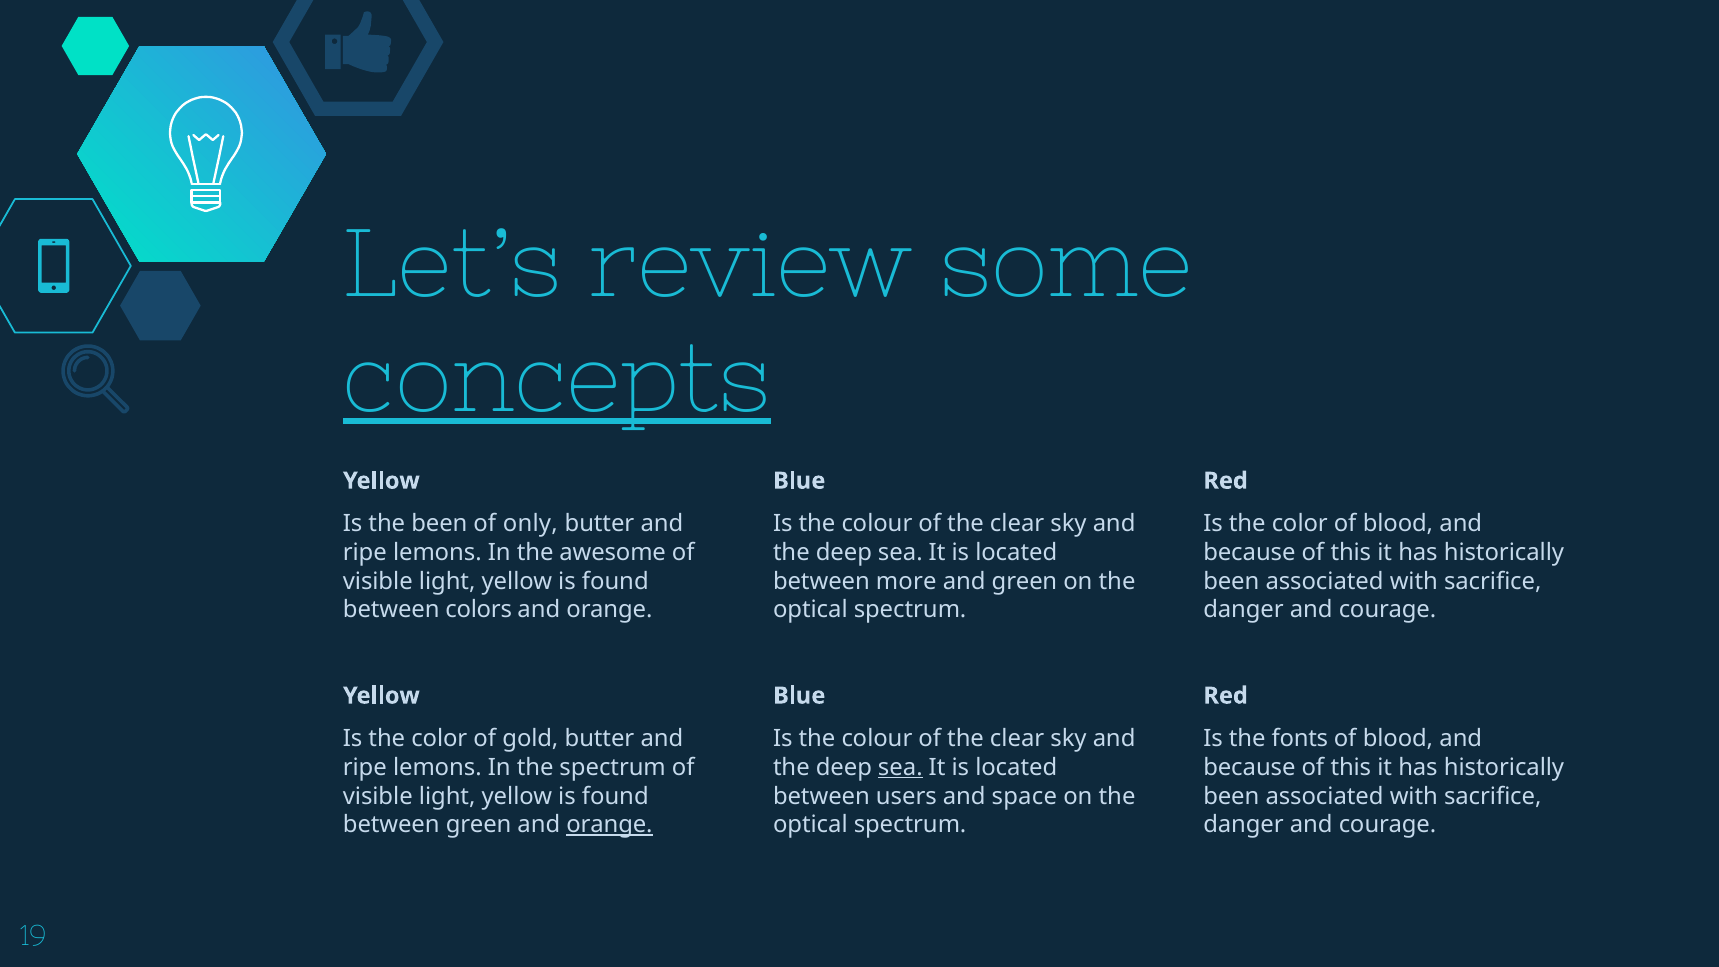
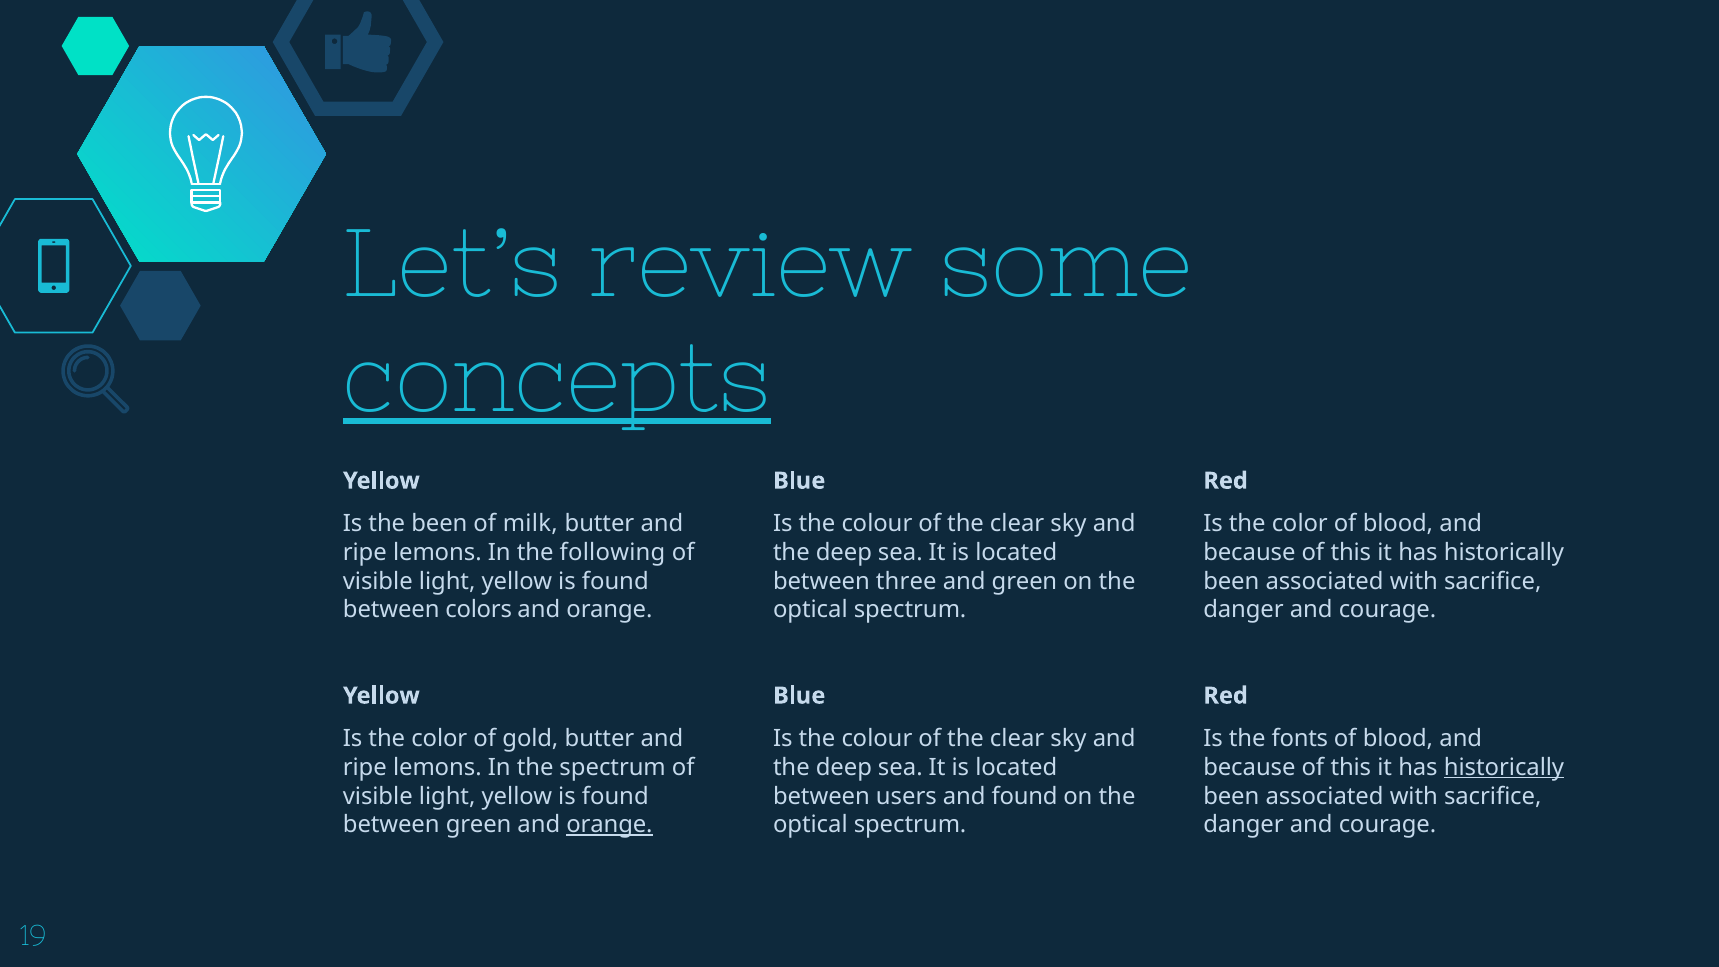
only: only -> milk (530, 524)
awesome: awesome -> following (612, 553)
more: more -> three (906, 581)
sea underline: present -> none (900, 767)
historically underline: none -> present (1504, 767)
and space: space -> found (1025, 796)
